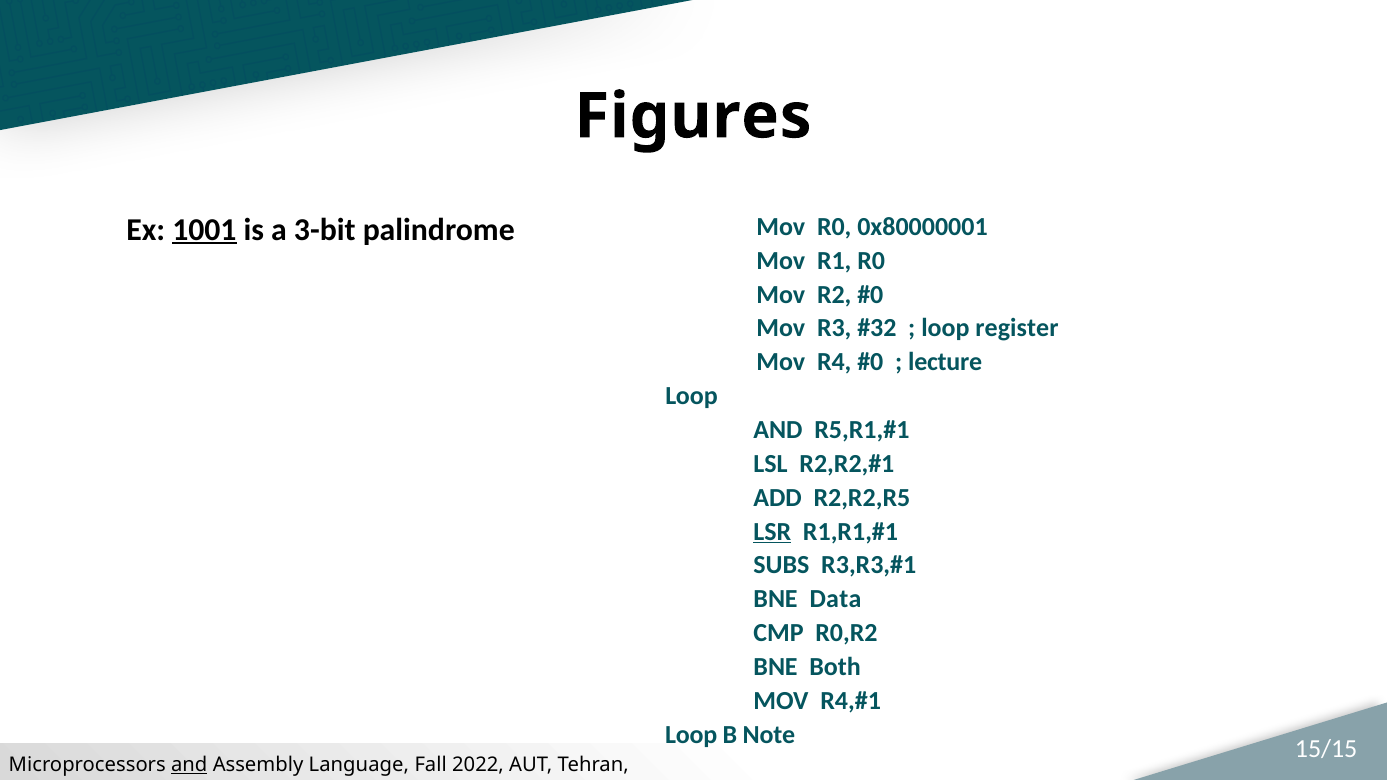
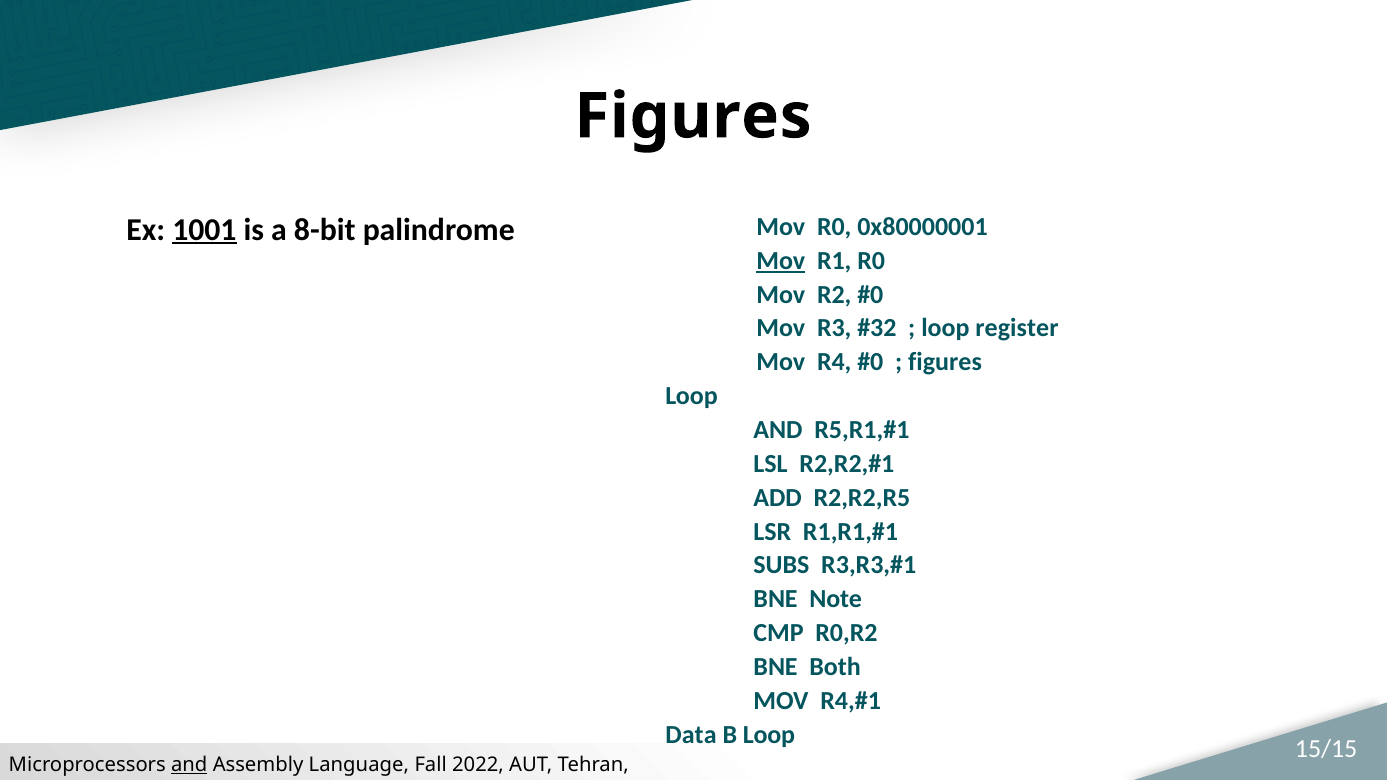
3-bit: 3-bit -> 8-bit (325, 230)
Mov underline: none -> present (781, 261)
lecture: lecture -> figures (945, 362)
LSR underline: present -> none (772, 532)
Data: Data -> Note (836, 599)
Loop: Loop -> Data (691, 735)
B Note: Note -> Loop (769, 735)
